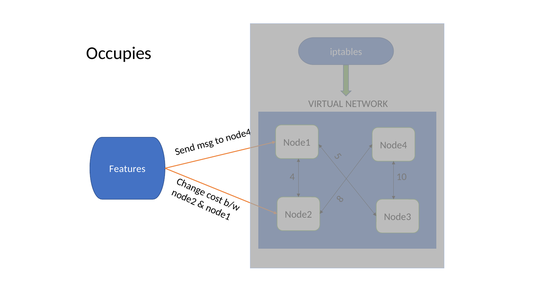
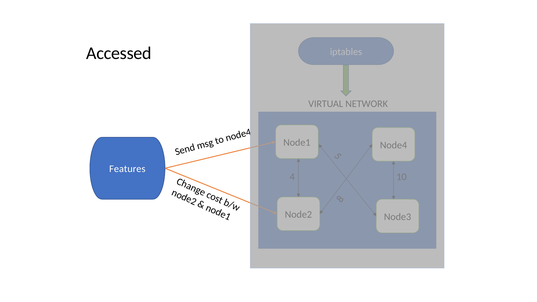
Occupies: Occupies -> Accessed (119, 53)
